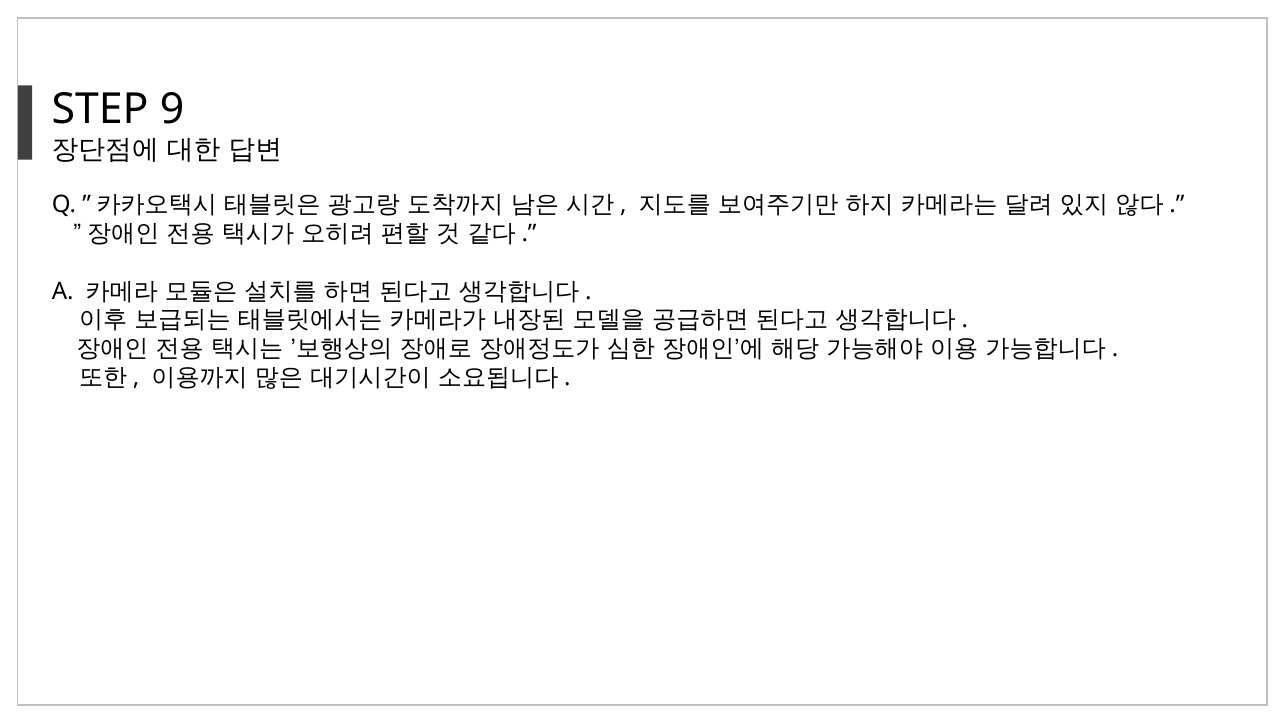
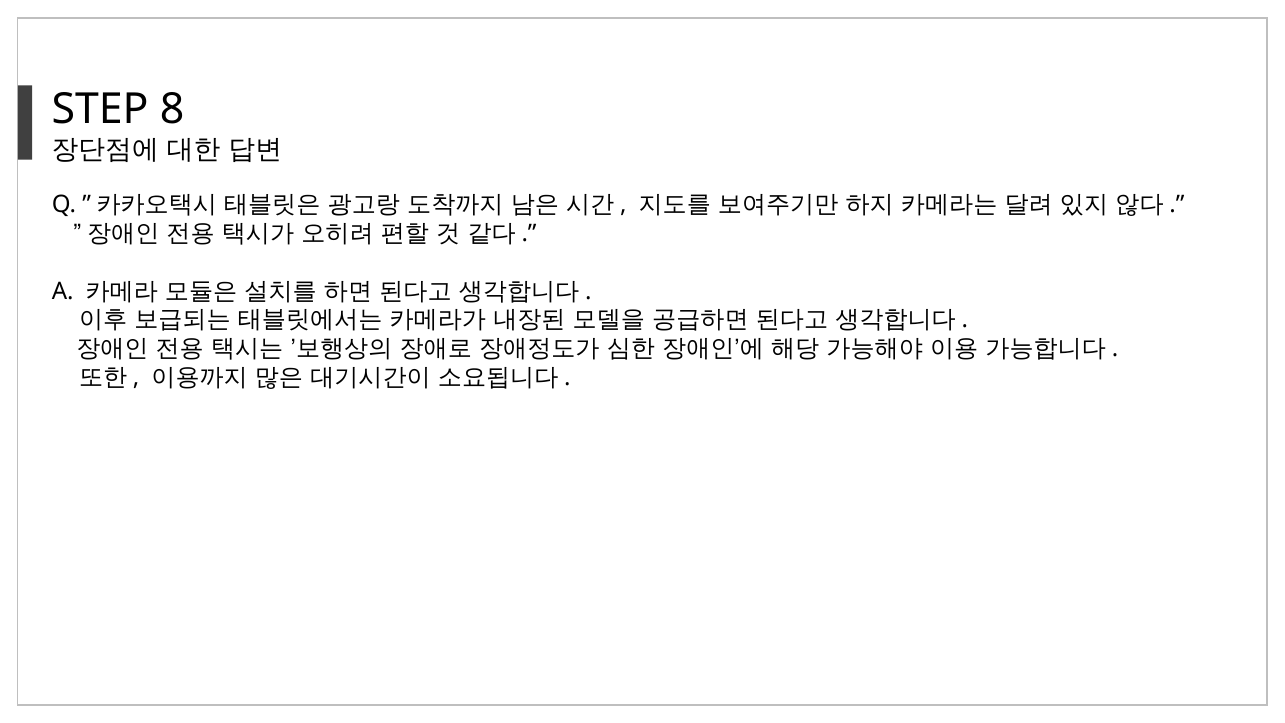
9: 9 -> 8 (172, 109)
